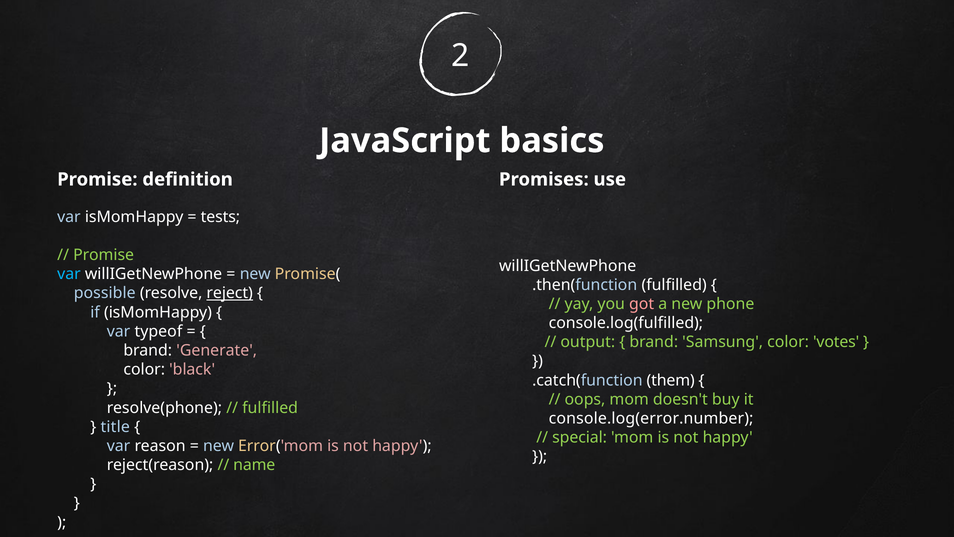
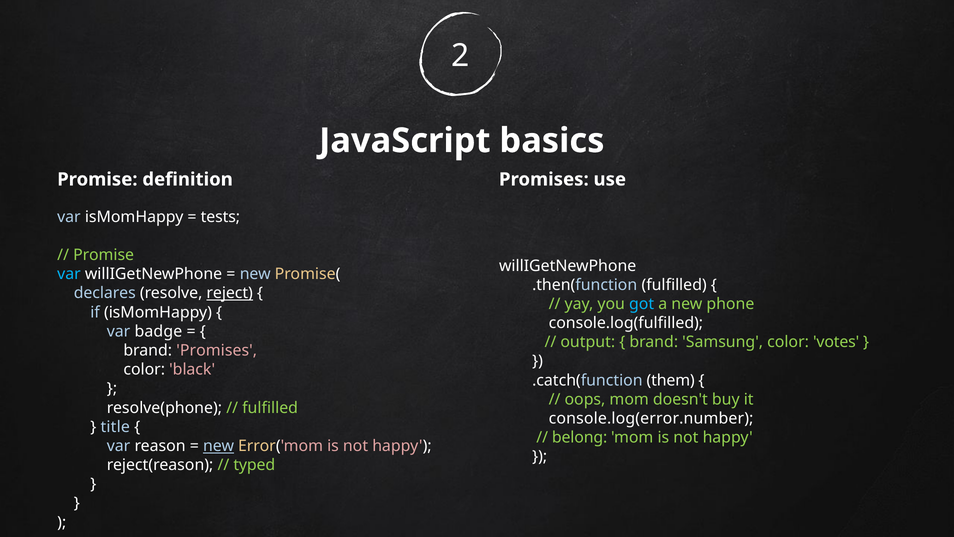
possible: possible -> declares (105, 293)
got colour: pink -> light blue (642, 304)
typeof: typeof -> badge (158, 331)
brand Generate: Generate -> Promises (217, 350)
special: special -> belong (580, 437)
new underline: none -> present (219, 446)
name: name -> typed (254, 465)
